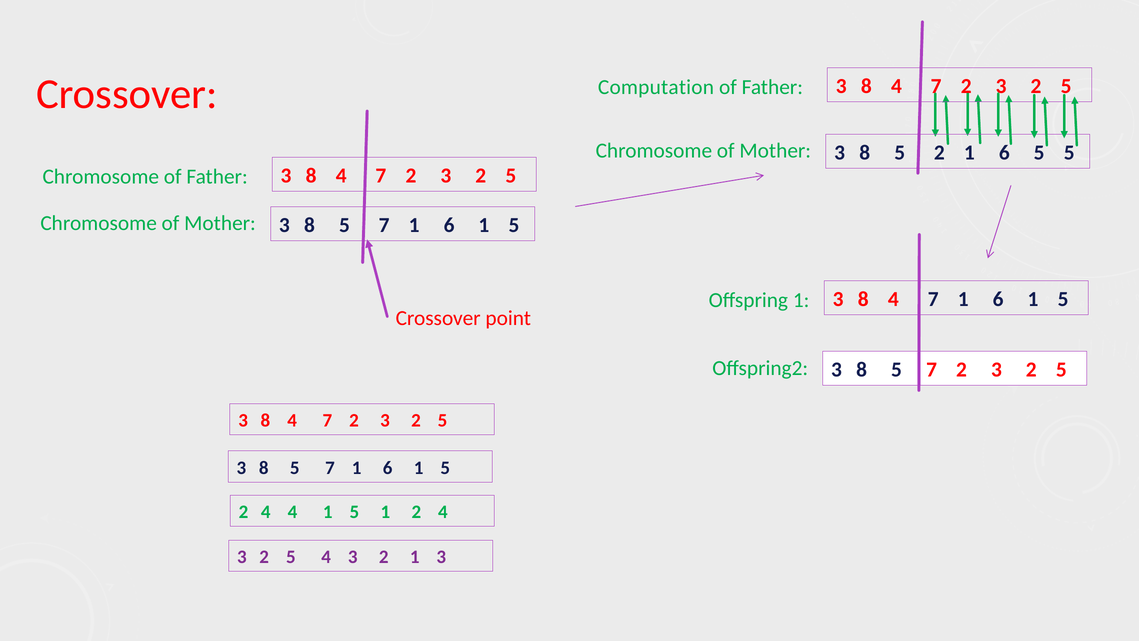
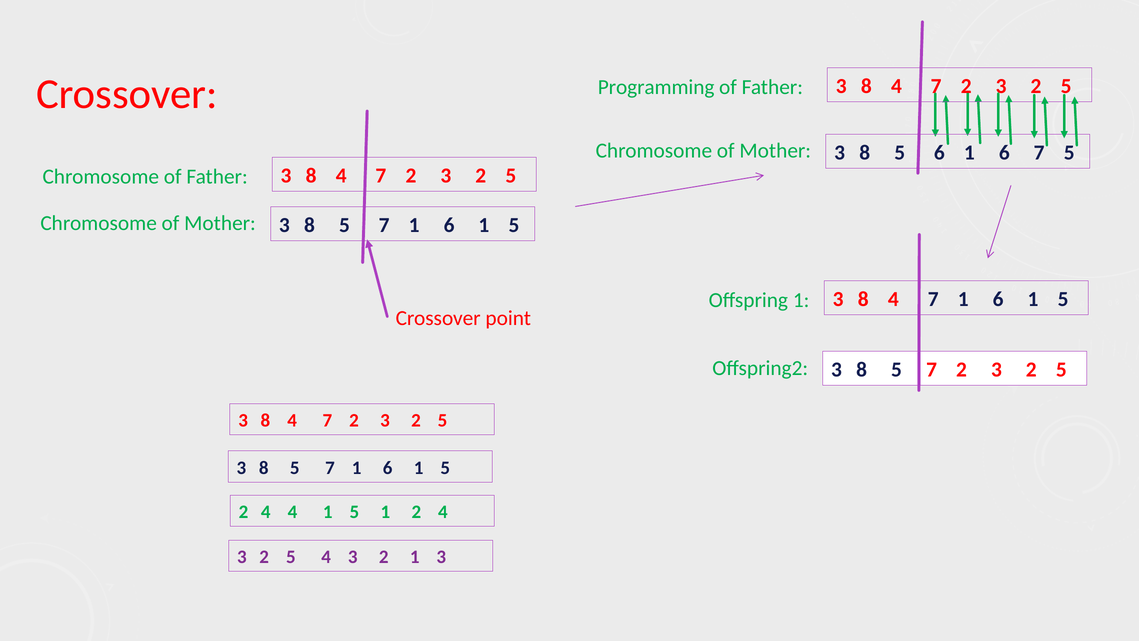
Computation: Computation -> Programming (656, 87)
8 5 2: 2 -> 6 (939, 152)
6 5: 5 -> 7 (1039, 152)
